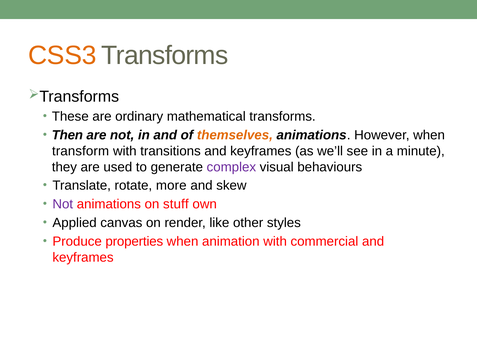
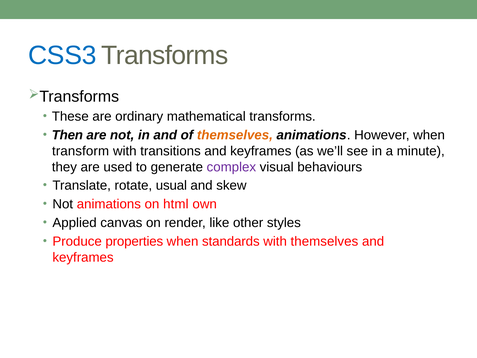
CSS3 colour: orange -> blue (62, 56)
more: more -> usual (171, 185)
Not colour: purple -> black (63, 204)
stuff: stuff -> html (176, 204)
animation: animation -> standards (231, 241)
with commercial: commercial -> themselves (324, 241)
